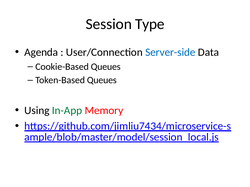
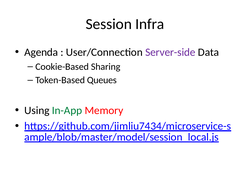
Type: Type -> Infra (150, 24)
Server-side colour: blue -> purple (170, 52)
Cookie-Based Queues: Queues -> Sharing (106, 67)
